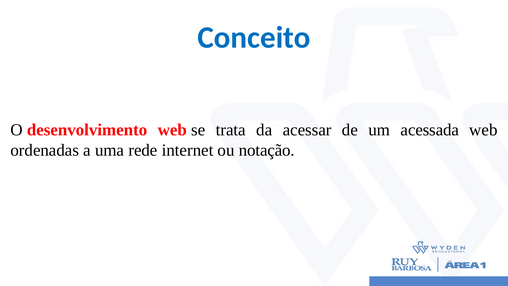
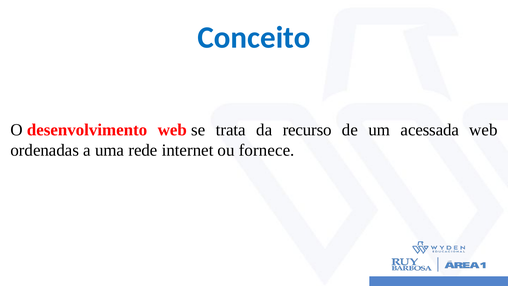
acessar: acessar -> recurso (307, 130)
notação: notação -> fornece (267, 150)
